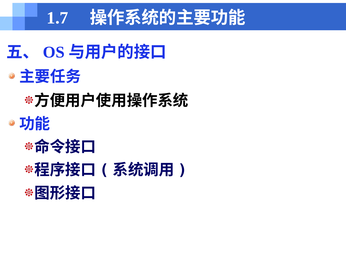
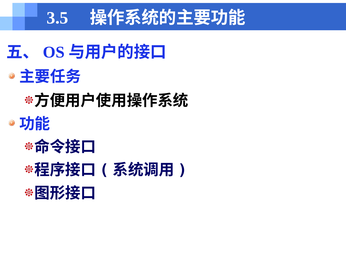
1.7: 1.7 -> 3.5 (58, 18)
